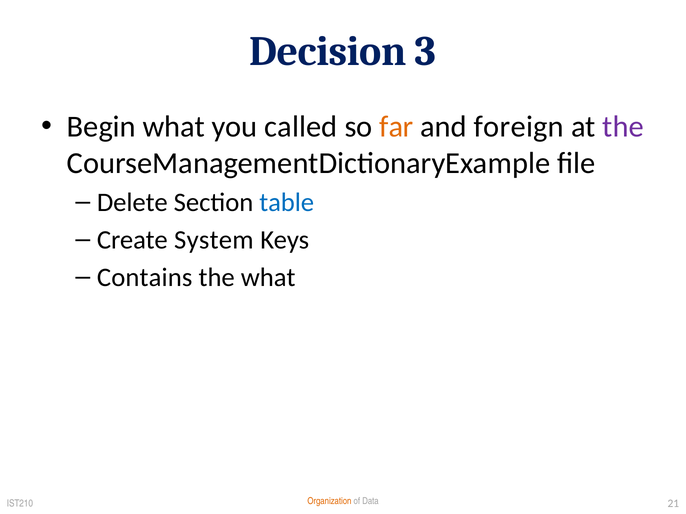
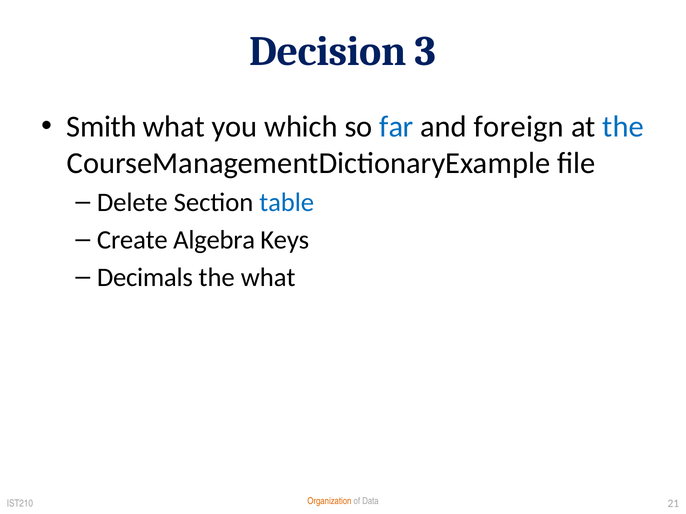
Begin: Begin -> Smith (101, 127)
called: called -> which (301, 127)
far colour: orange -> blue (397, 127)
the colour: purple -> blue (623, 127)
System: System -> Algebra (214, 240)
Contains: Contains -> Decimals (145, 278)
